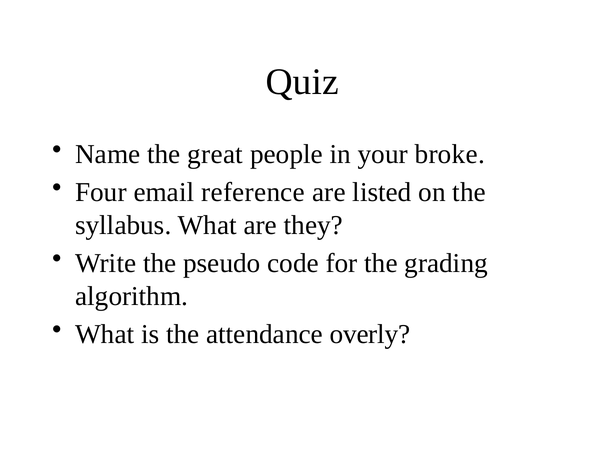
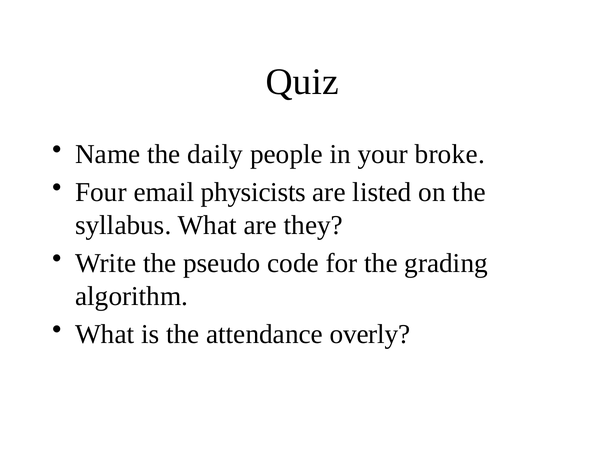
great: great -> daily (215, 154)
reference: reference -> physicists (253, 193)
